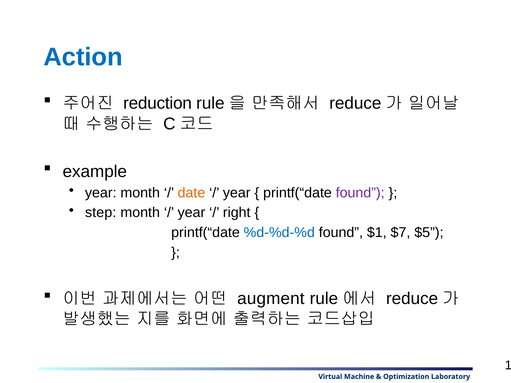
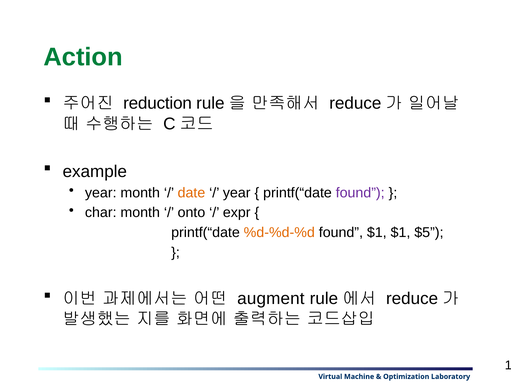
Action colour: blue -> green (83, 57)
step: step -> char (101, 213)
year: year -> onto (191, 213)
right: right -> expr (237, 213)
%d-%d-%d colour: blue -> orange (279, 233)
$1 $7: $7 -> $1 (401, 233)
